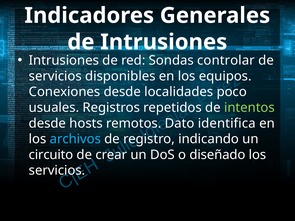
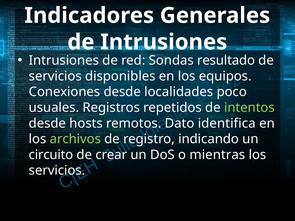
controlar: controlar -> resultado (226, 60)
archivos colour: light blue -> light green (75, 139)
diseñado: diseñado -> mientras (217, 155)
